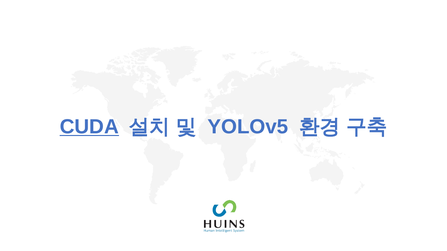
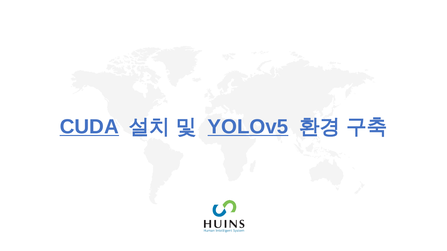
YOLOv5 underline: none -> present (248, 127)
